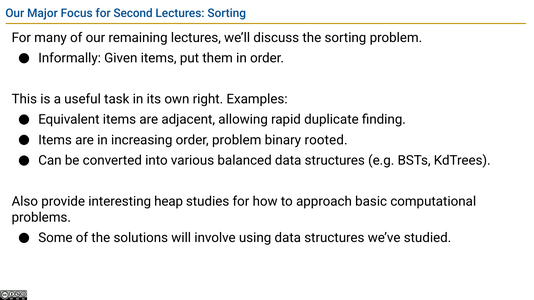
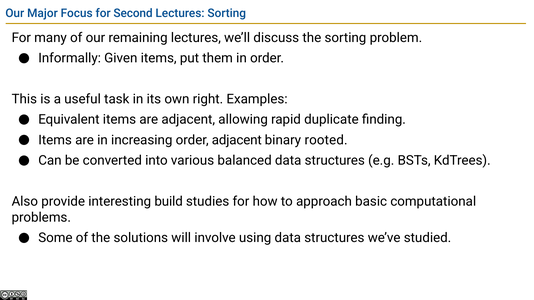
order problem: problem -> adjacent (237, 140)
heap: heap -> build (169, 202)
